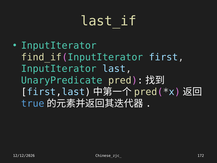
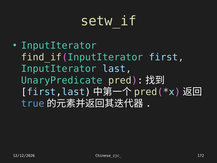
last_if: last_if -> setw_if (108, 21)
